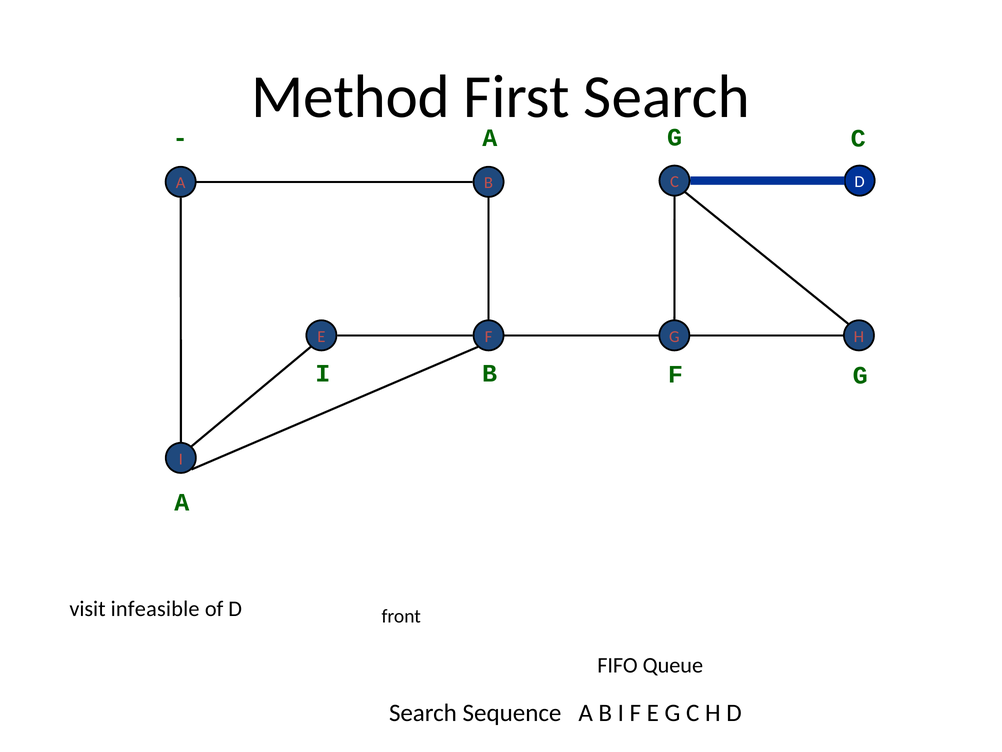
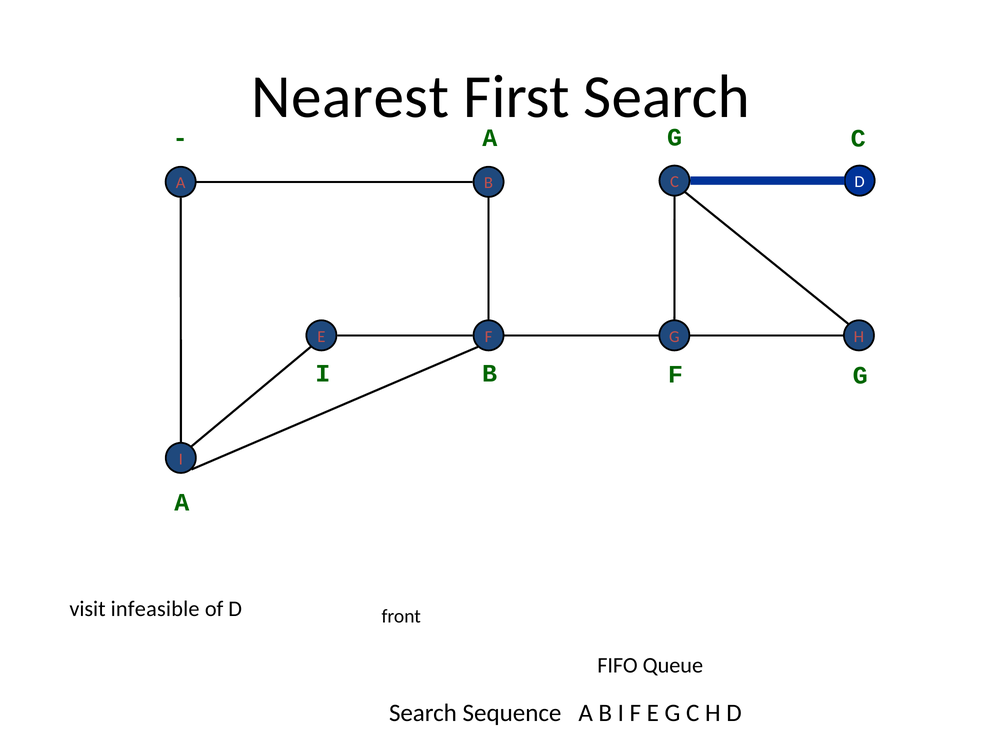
Method: Method -> Nearest (350, 97)
